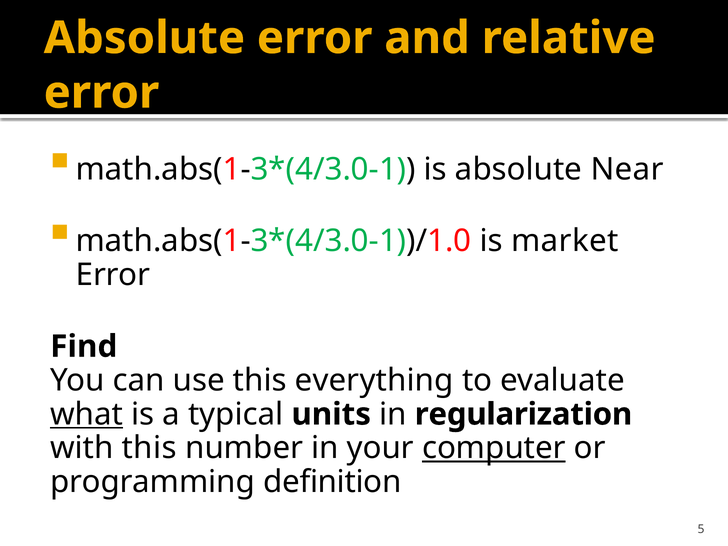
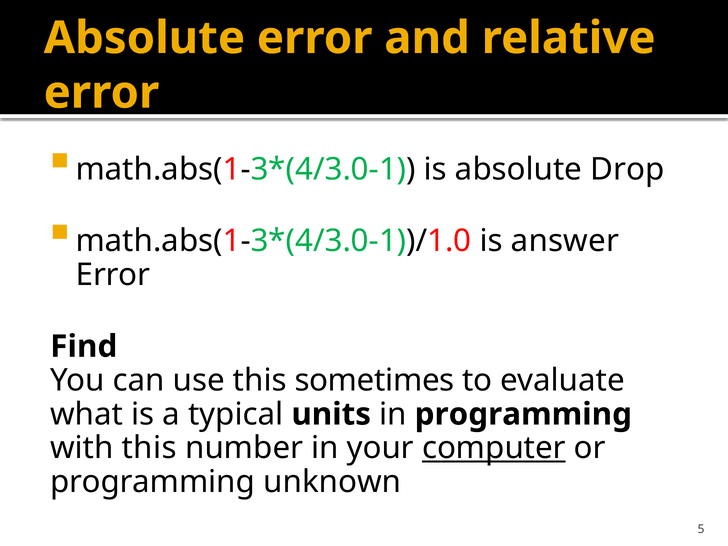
Near: Near -> Drop (627, 170)
market: market -> answer (565, 241)
everything: everything -> sometimes (374, 380)
what underline: present -> none (87, 414)
in regularization: regularization -> programming (523, 414)
definition: definition -> unknown (332, 482)
